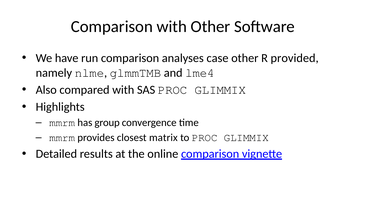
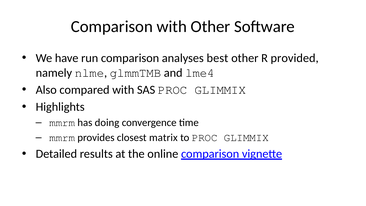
case: case -> best (217, 58)
group: group -> doing (107, 123)
